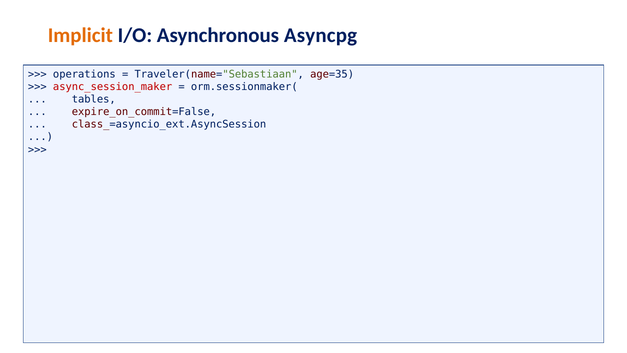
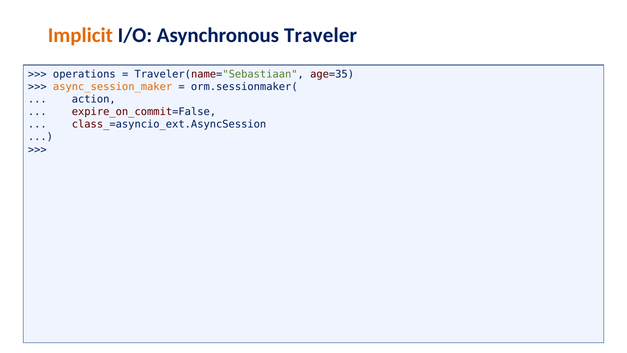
Asyncpg: Asyncpg -> Traveler (321, 35)
async_session_maker colour: red -> orange (113, 87)
tables: tables -> action (94, 99)
